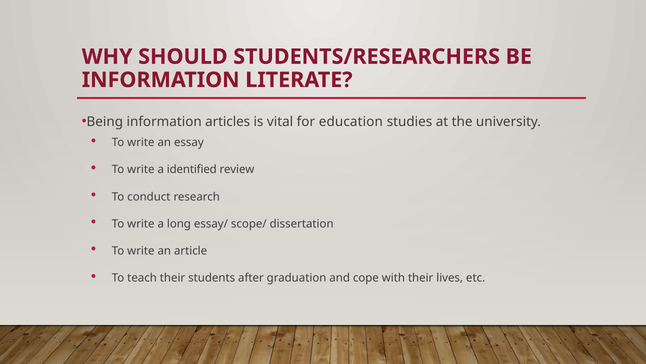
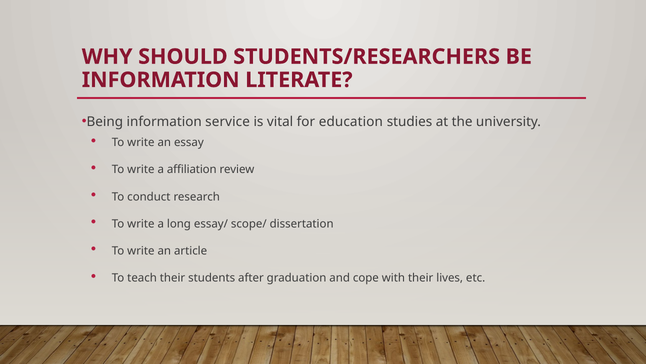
articles: articles -> service (228, 121)
identified: identified -> affiliation (192, 169)
